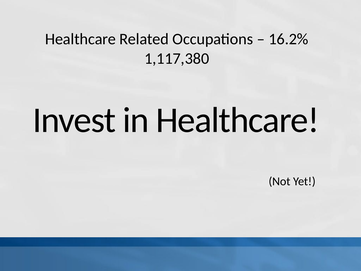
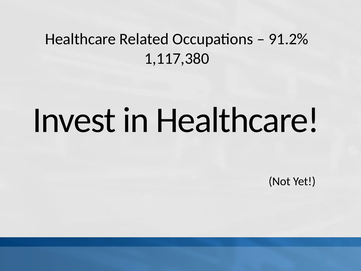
16.2%: 16.2% -> 91.2% (288, 39)
